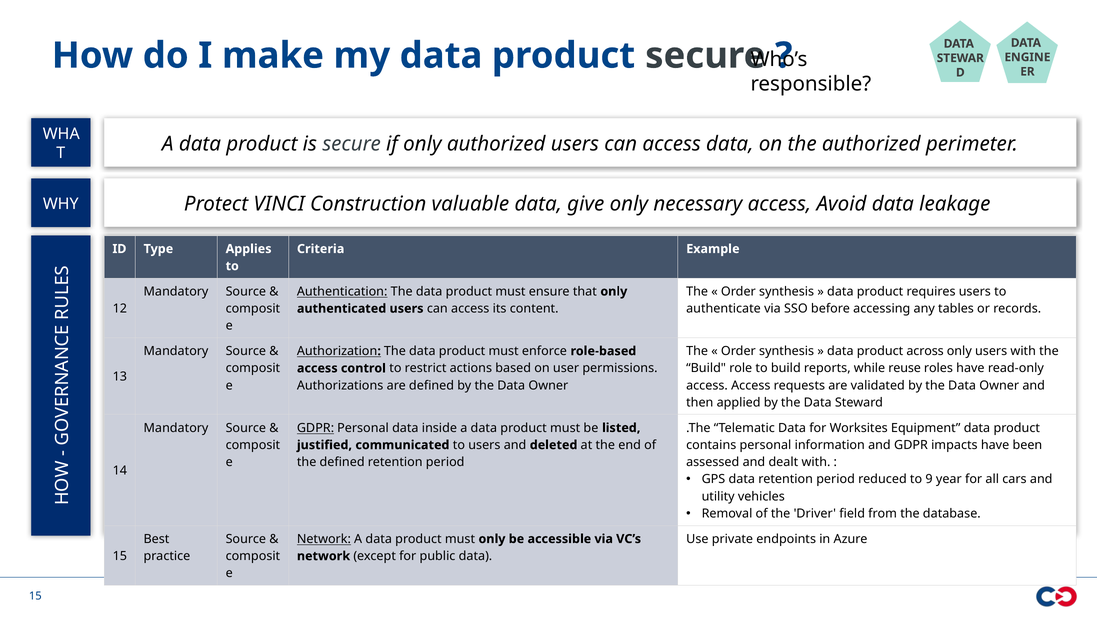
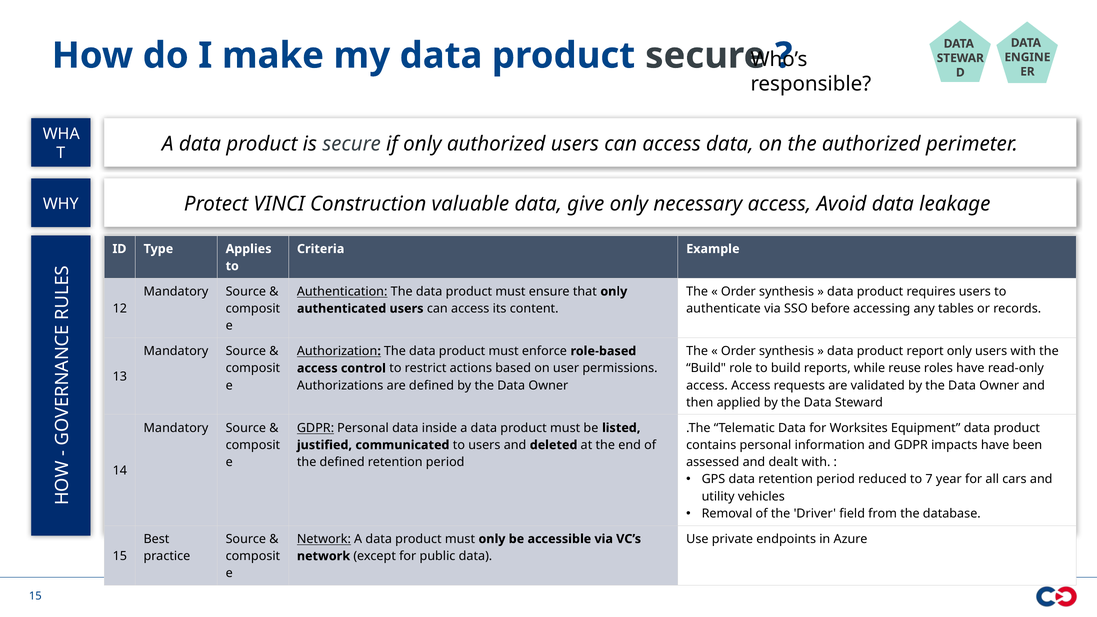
across: across -> report (925, 351)
9: 9 -> 7 (929, 479)
